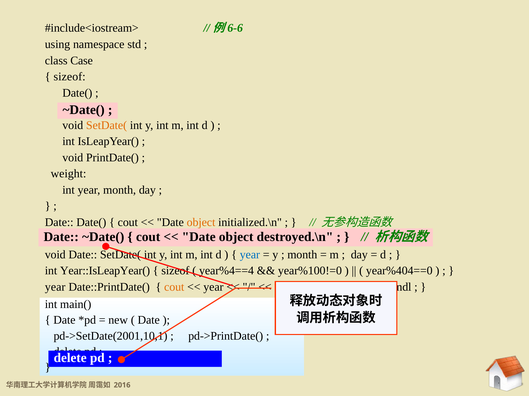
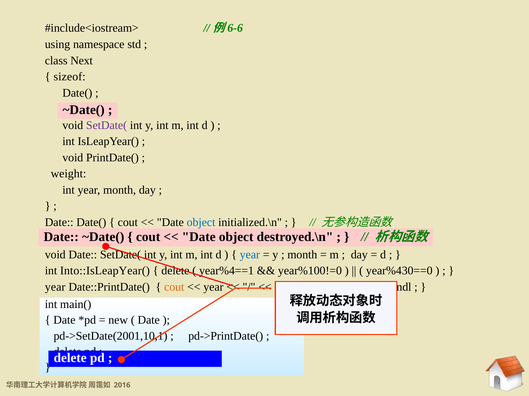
Case: Case -> Next (82, 61)
SetDate( colour: orange -> purple (107, 125)
object colour: orange -> blue (201, 223)
Year::IsLeapYear(: Year::IsLeapYear( -> Into::IsLeapYear( (105, 271)
sizeof: sizeof -> delete (175, 271)
year%4==4: year%4==4 -> year%4==1 (227, 271)
year%404==0: year%404==0 -> year%430==0 (399, 271)
